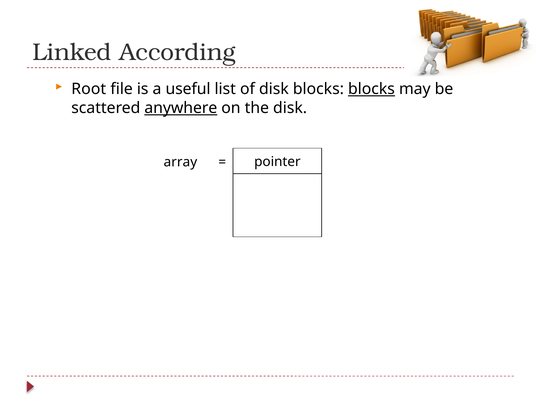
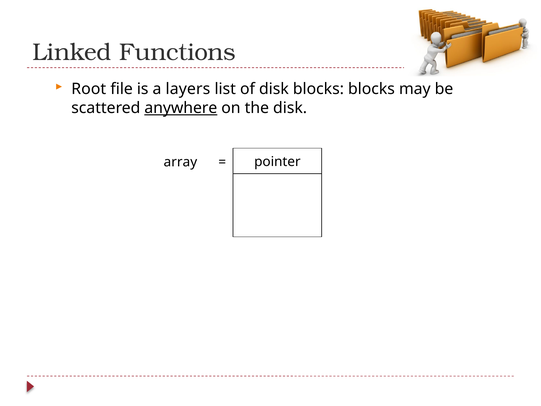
According: According -> Functions (177, 52)
useful: useful -> layers (188, 89)
blocks underline: present -> none (371, 89)
